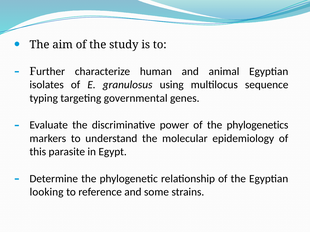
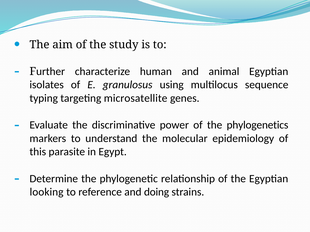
governmental: governmental -> microsatellite (136, 98)
some: some -> doing (157, 192)
